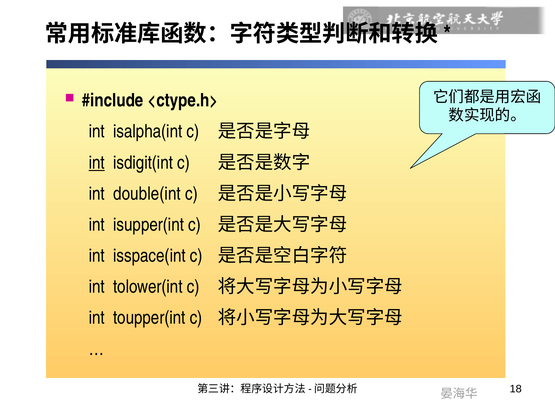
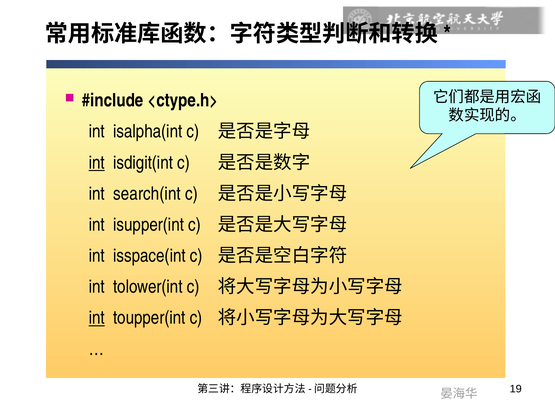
double(int: double(int -> search(int (147, 194)
int underline: none -> present (97, 318)
18: 18 -> 19 (516, 389)
